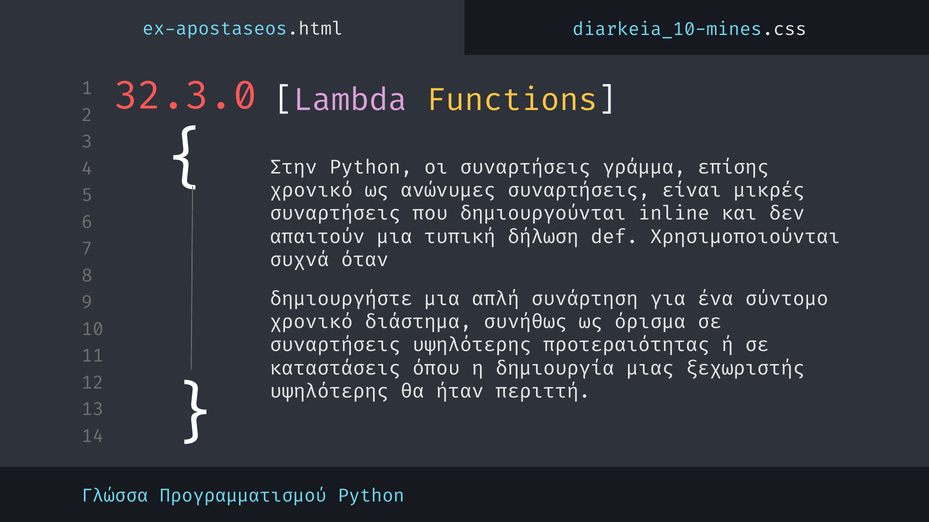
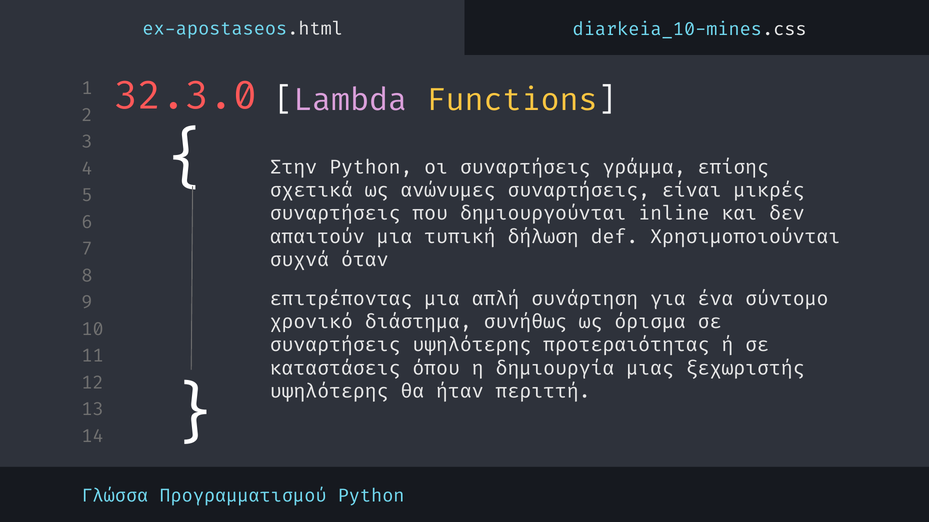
χρονικό: χρονικό -> σχετικά (311, 191)
δημιουργήστε: δημιουργήστε -> επιτρέποντας (341, 299)
